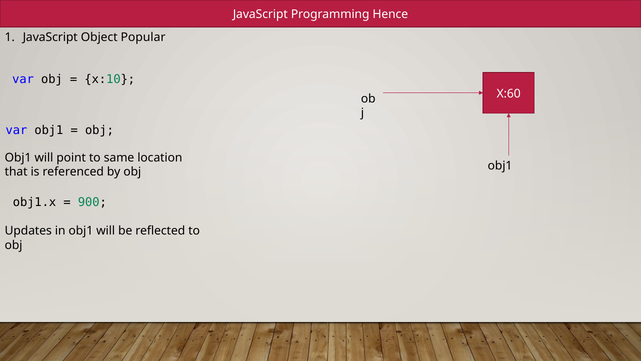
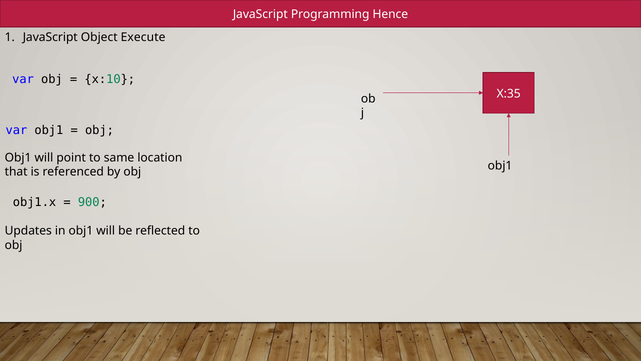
Popular: Popular -> Execute (143, 37)
X:60: X:60 -> X:35 (509, 94)
